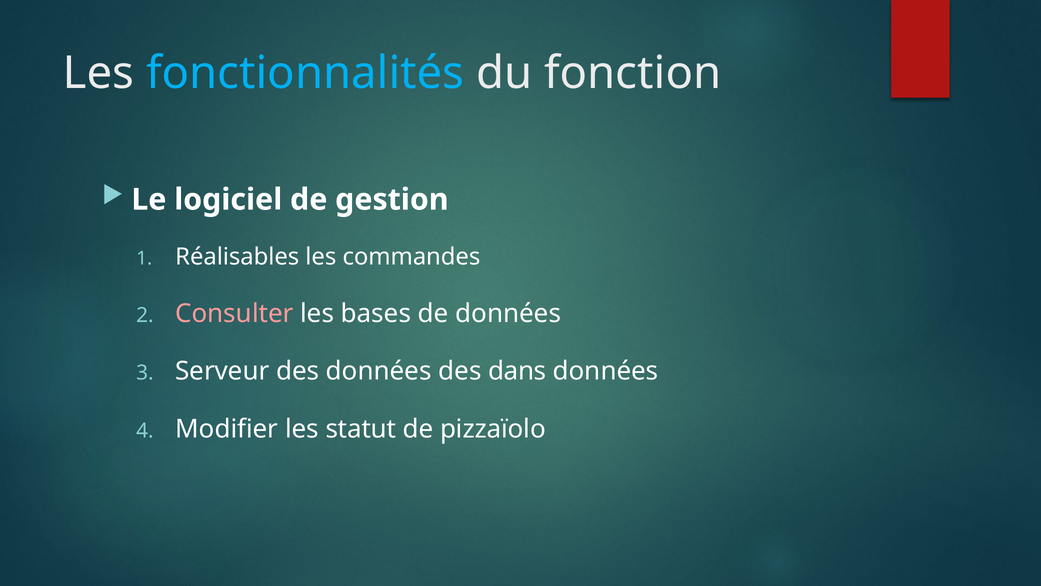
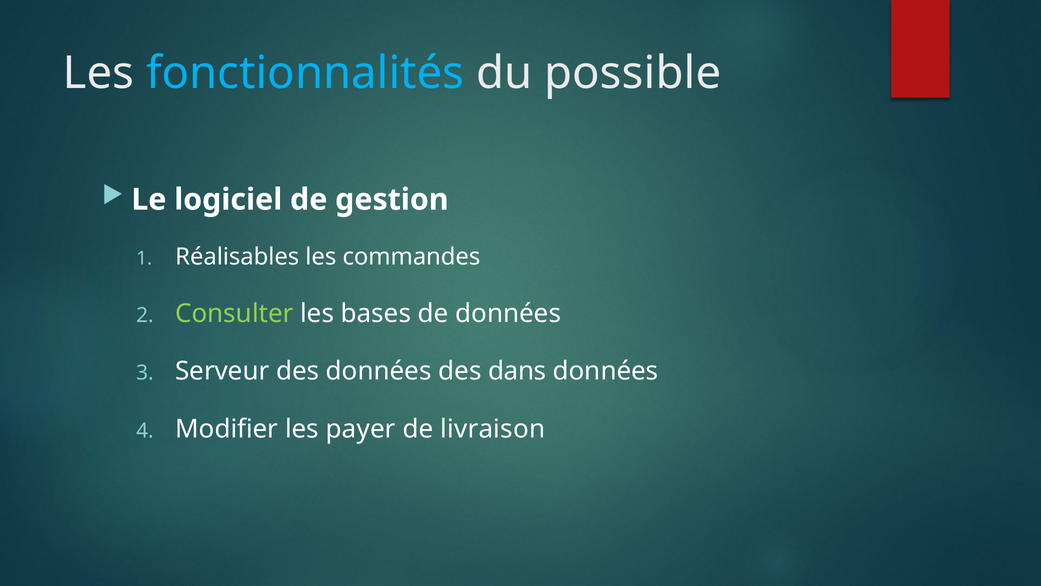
fonction: fonction -> possible (633, 73)
Consulter colour: pink -> light green (234, 313)
statut: statut -> payer (361, 429)
pizzaïolo: pizzaïolo -> livraison (493, 429)
